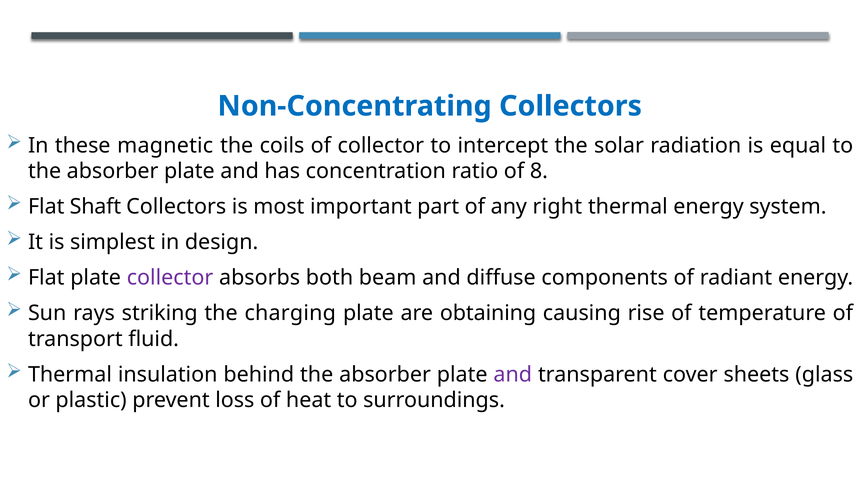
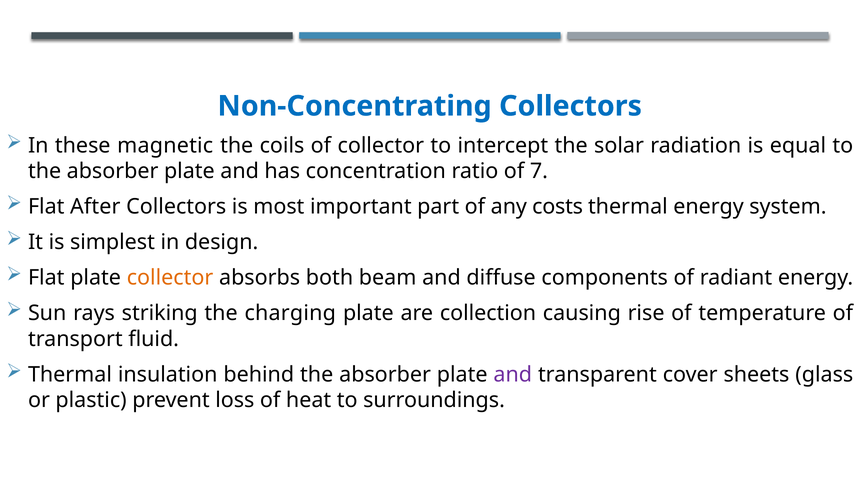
8: 8 -> 7 (539, 171)
Shaft: Shaft -> After (95, 207)
right: right -> costs (558, 207)
collector colour: purple -> orange (170, 278)
obtaining: obtaining -> collection (488, 313)
